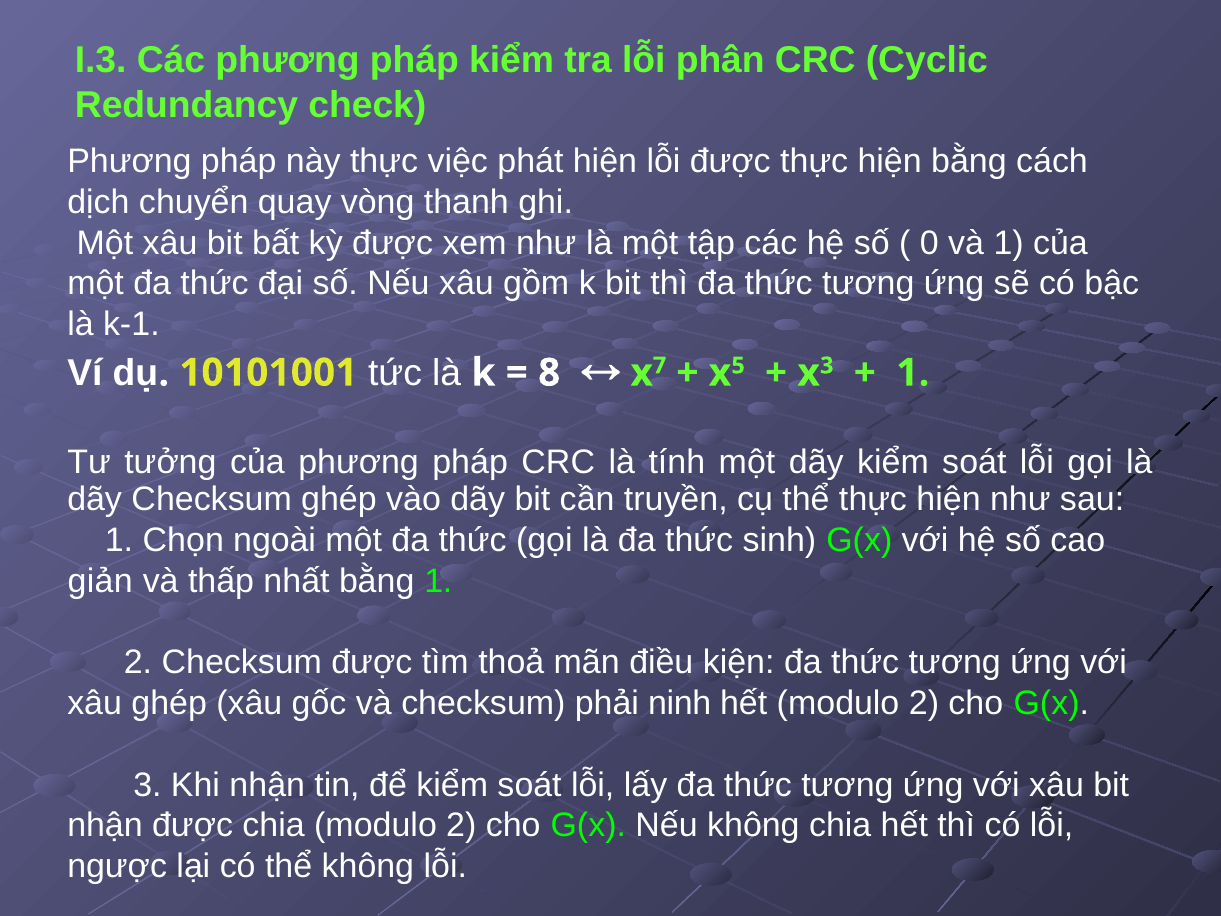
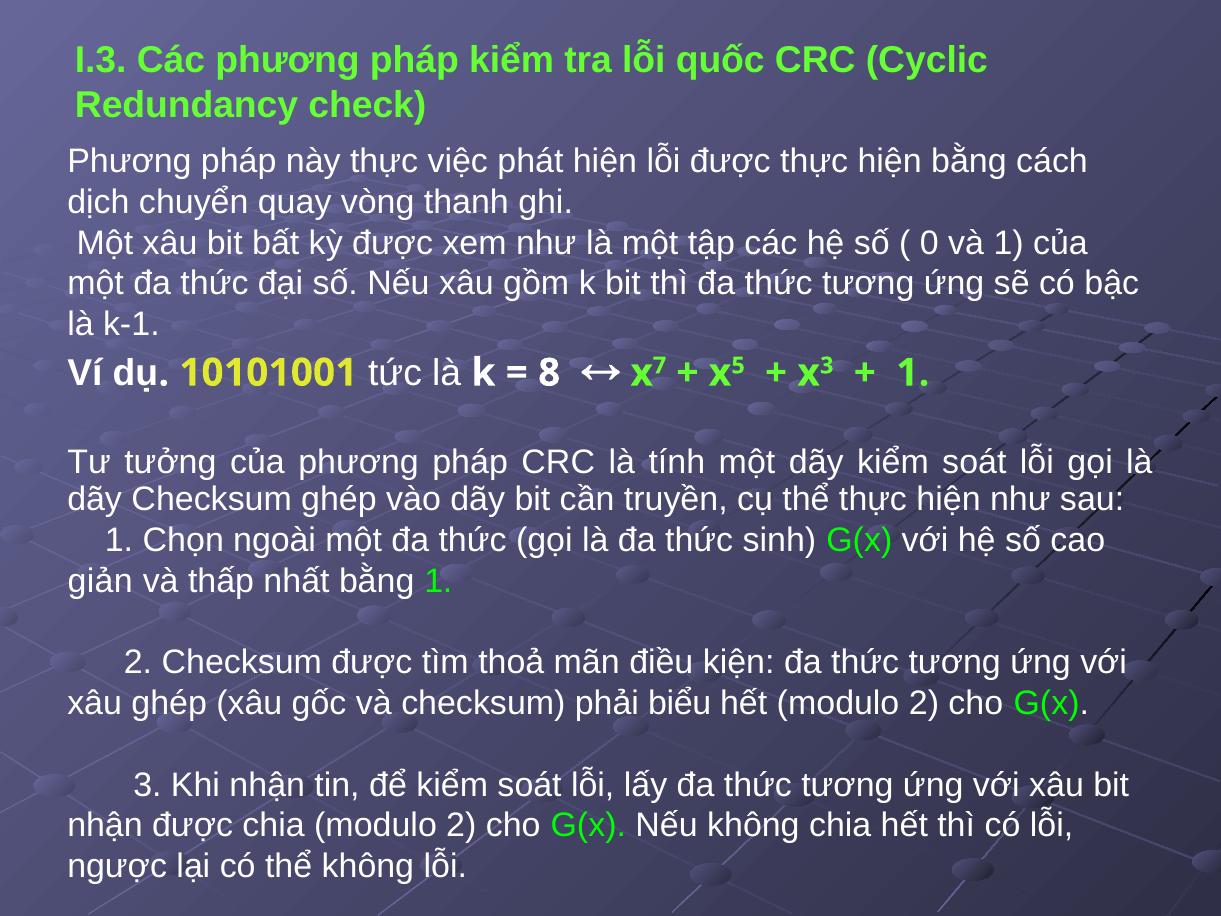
phân: phân -> quốc (720, 60)
ninh: ninh -> biểu (680, 703)
